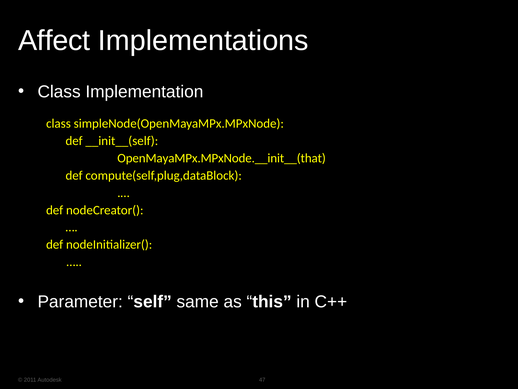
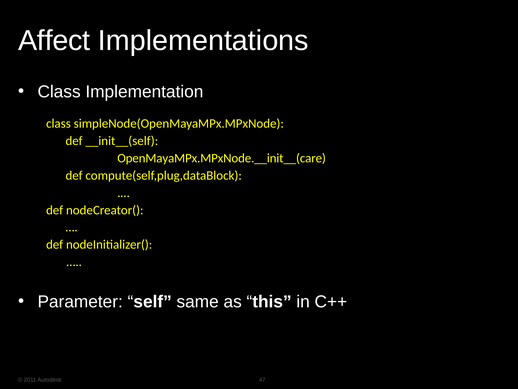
OpenMayaMPx.MPxNode.__init__(that: OpenMayaMPx.MPxNode.__init__(that -> OpenMayaMPx.MPxNode.__init__(care (222, 158)
